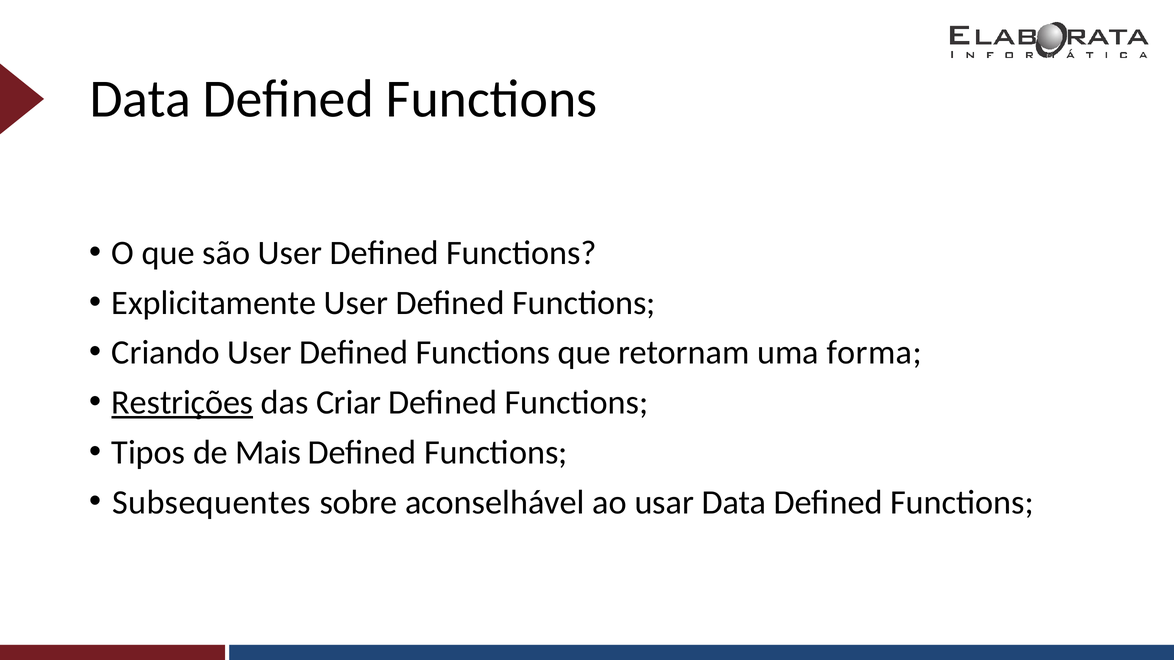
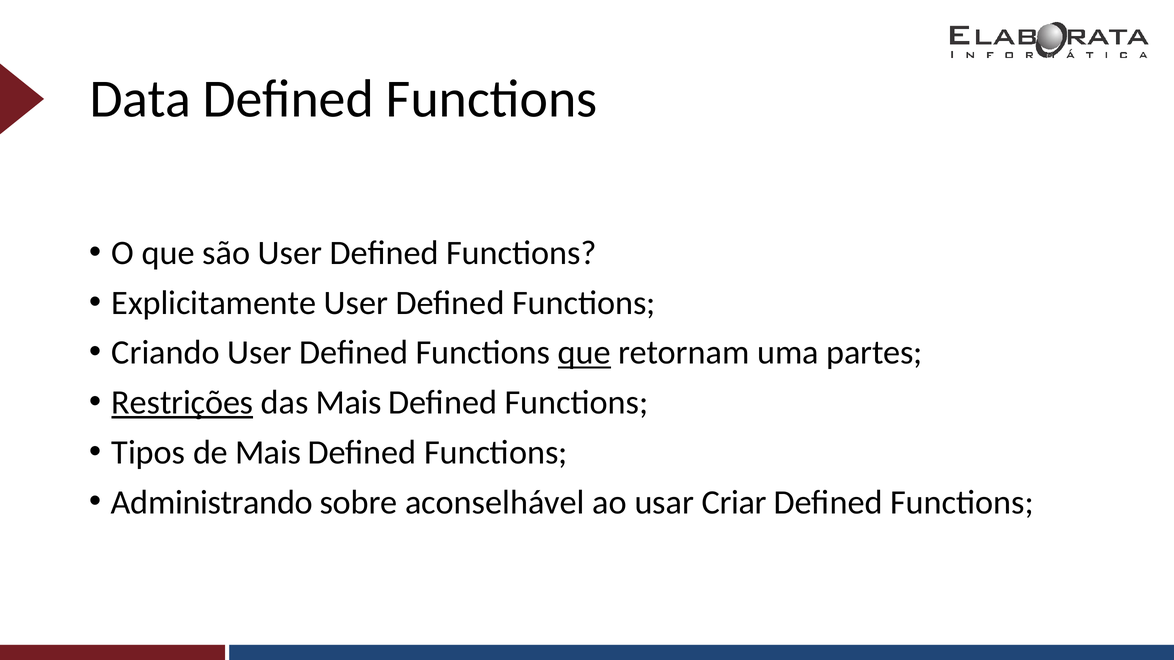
que underline: none -> present (584, 353)
forma: forma -> partes (874, 353)
das Criar: Criar -> Mais (349, 403)
Subsequentes: Subsequentes -> Administrando (212, 503)
usar Data: Data -> Criar (734, 503)
